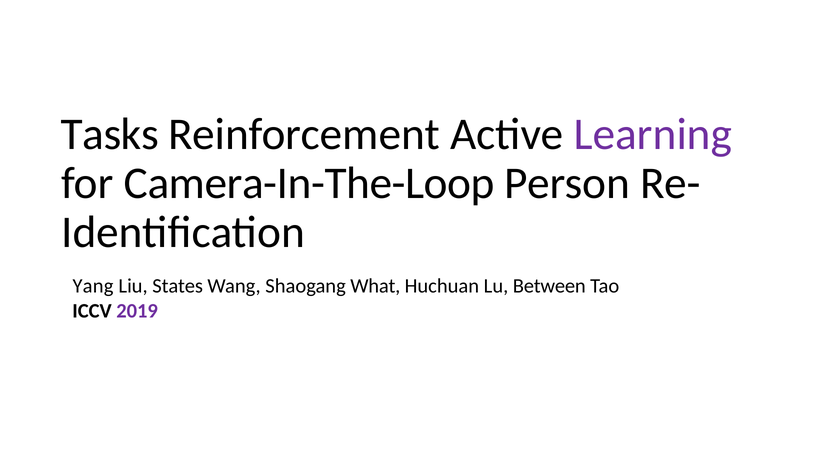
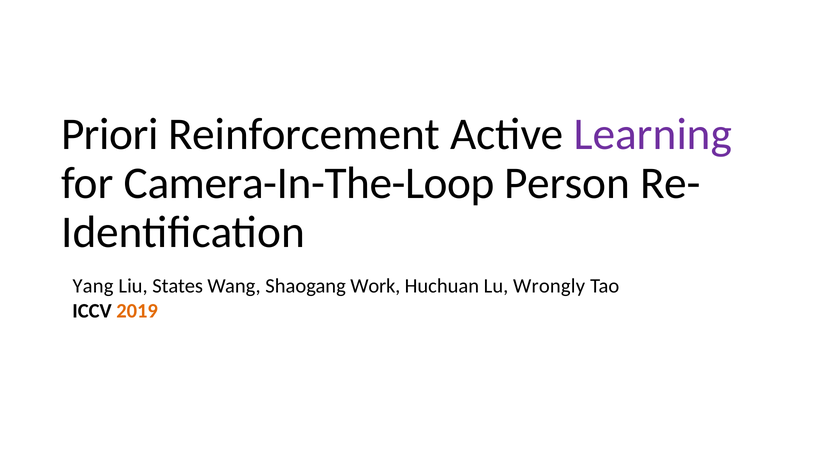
Tasks: Tasks -> Priori (110, 134)
What: What -> Work (375, 286)
Between: Between -> Wrongly (549, 286)
2019 colour: purple -> orange (137, 311)
